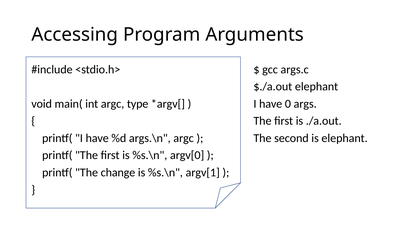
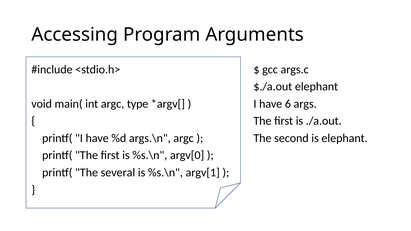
0: 0 -> 6 (288, 104)
change: change -> several (118, 173)
